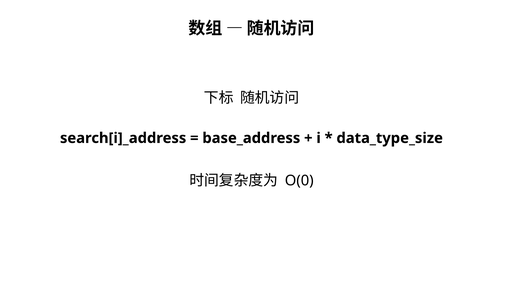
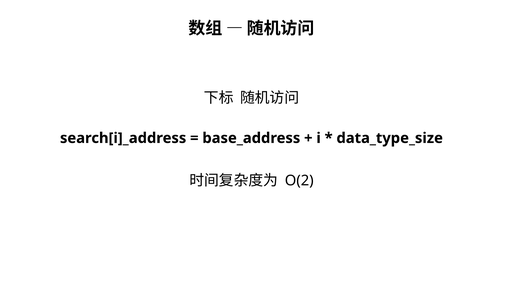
O(0: O(0 -> O(2 (299, 181)
